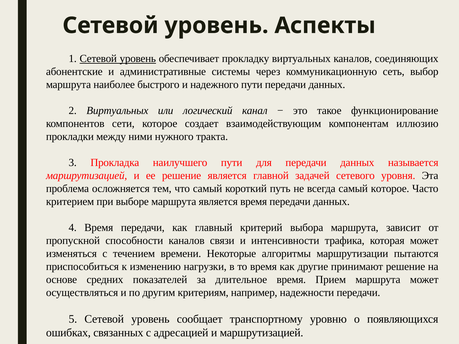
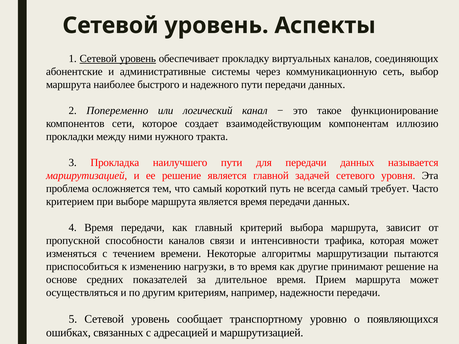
2 Виртуальных: Виртуальных -> Попеременно (117, 111)
самый которое: которое -> требует (390, 189)
